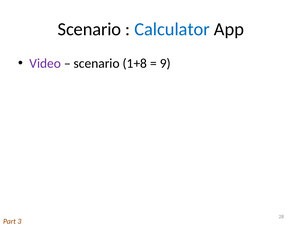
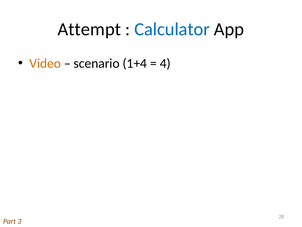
Scenario: Scenario -> Attempt (89, 29)
Video colour: purple -> orange (45, 63)
1+8: 1+8 -> 1+4 (135, 63)
9: 9 -> 4 (165, 63)
